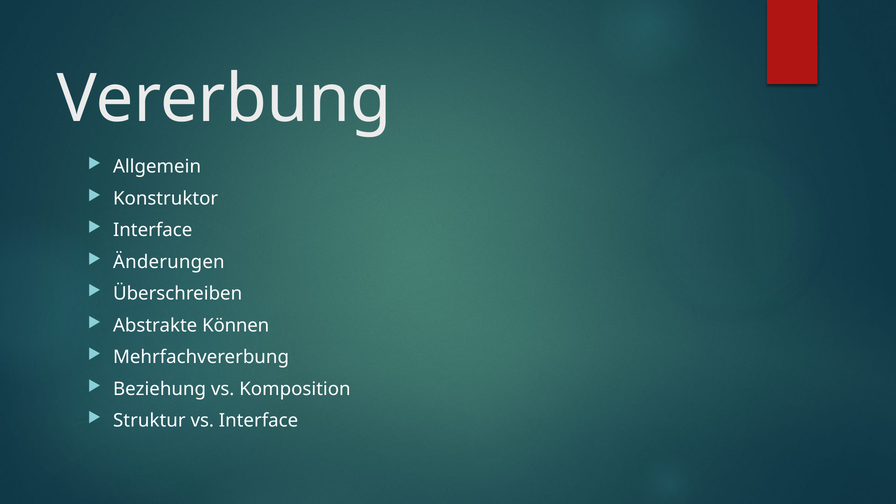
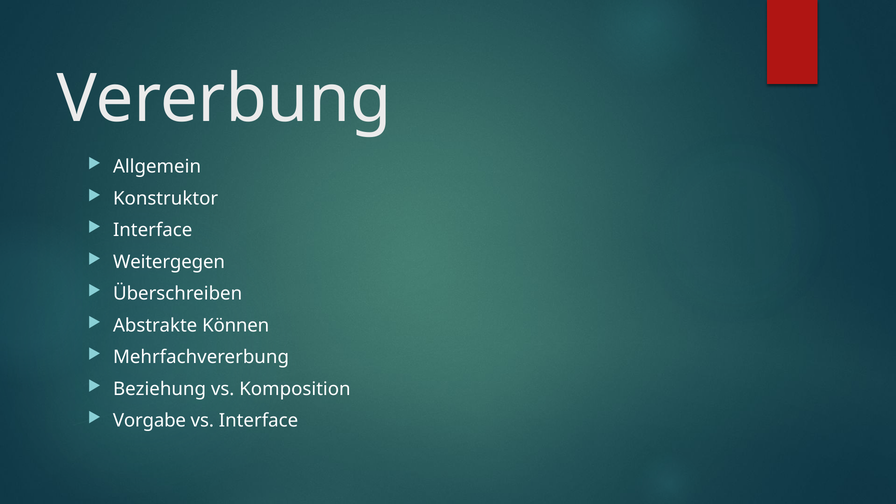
Änderungen: Änderungen -> Weitergegen (169, 262)
Struktur: Struktur -> Vorgabe (149, 421)
